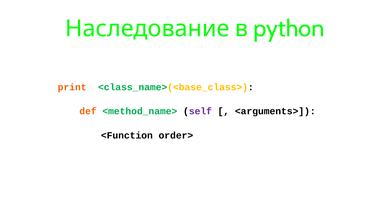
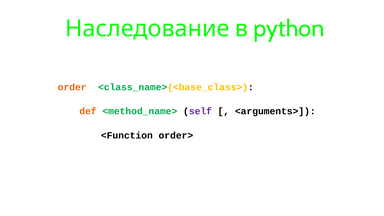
print: print -> order (72, 87)
